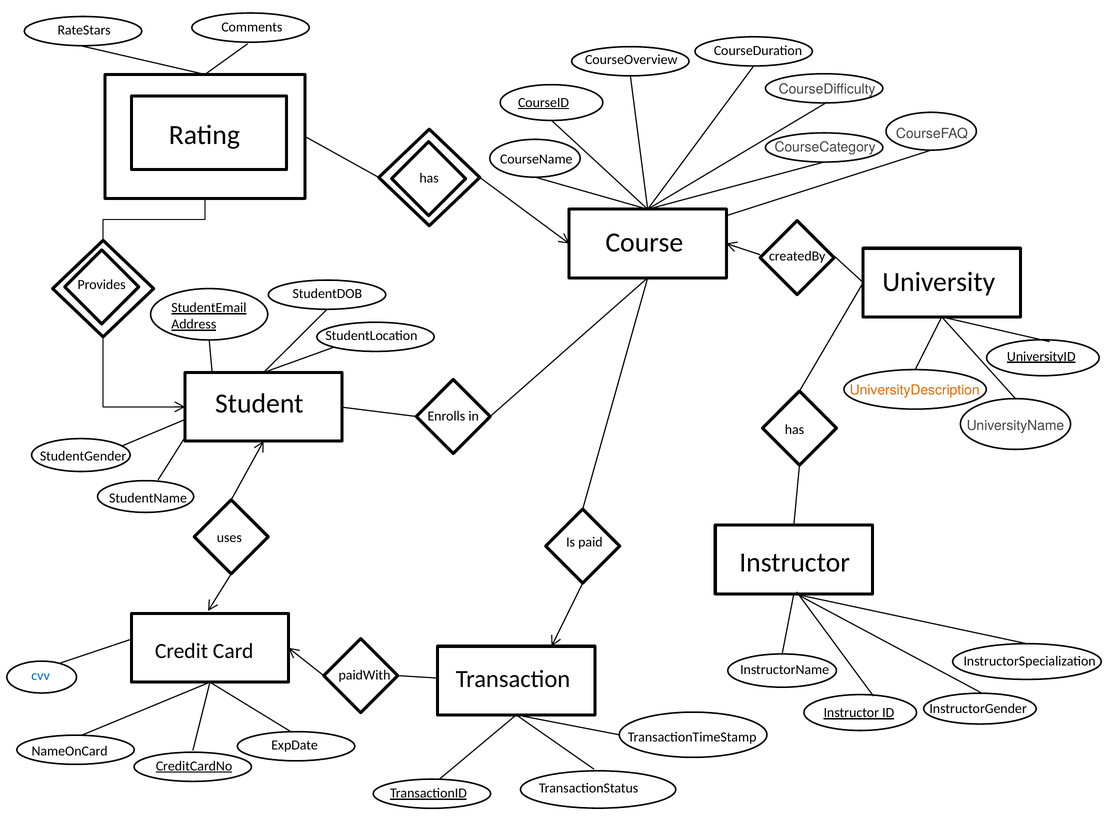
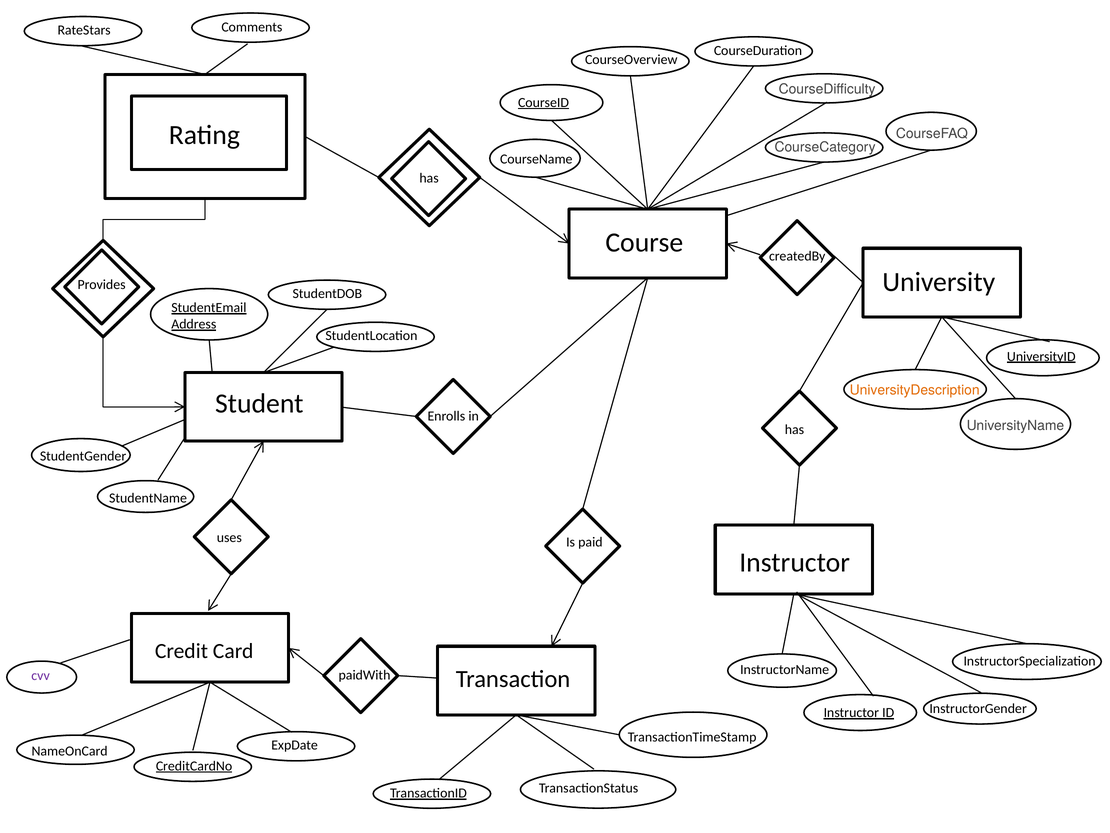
cvv colour: blue -> purple (41, 675)
